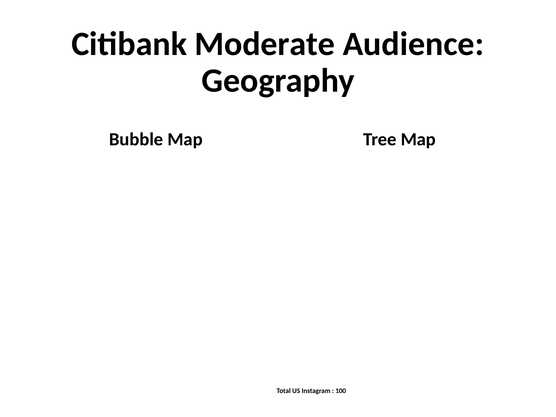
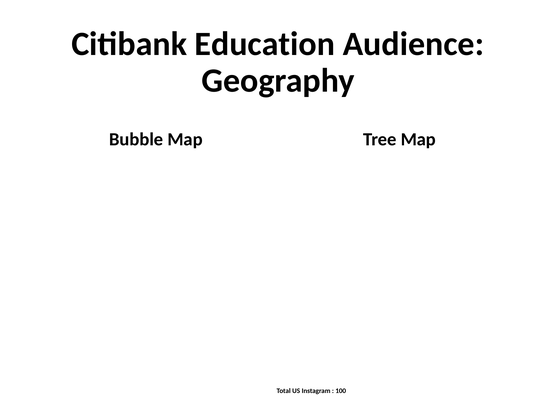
Moderate: Moderate -> Education (265, 44)
